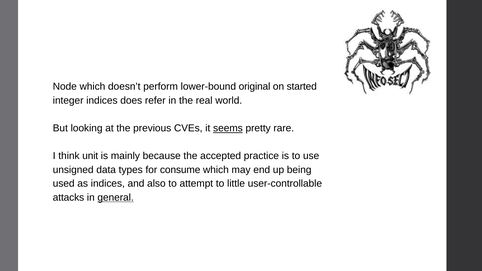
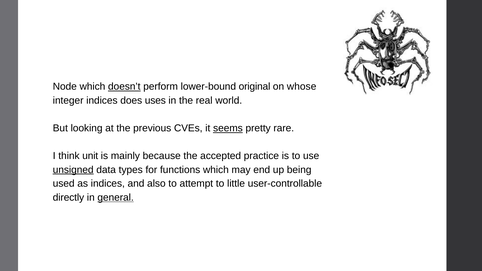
doesn’t underline: none -> present (124, 87)
started: started -> whose (302, 87)
refer: refer -> uses (155, 101)
unsigned underline: none -> present (73, 170)
consume: consume -> functions (180, 170)
attacks: attacks -> directly (68, 198)
